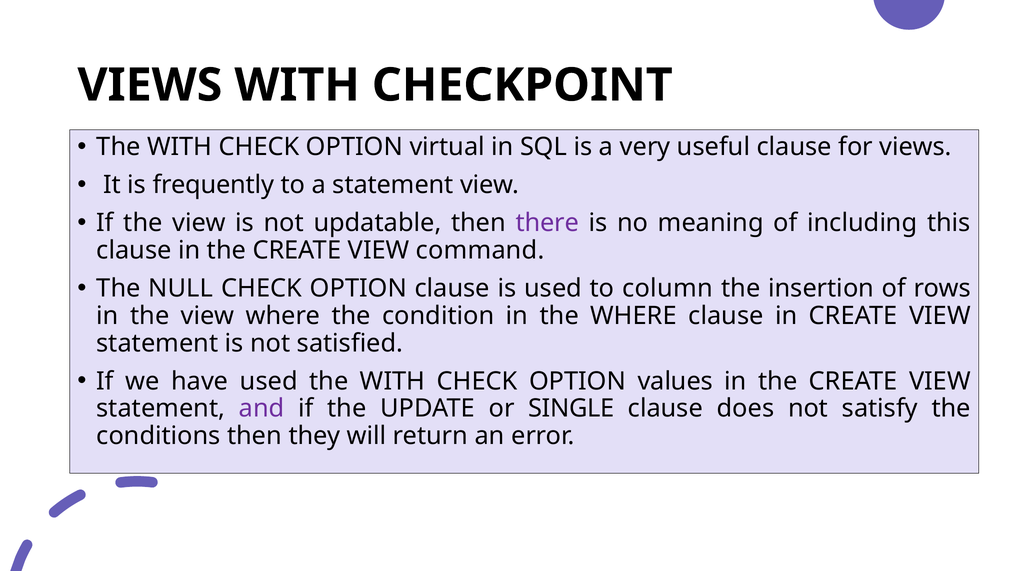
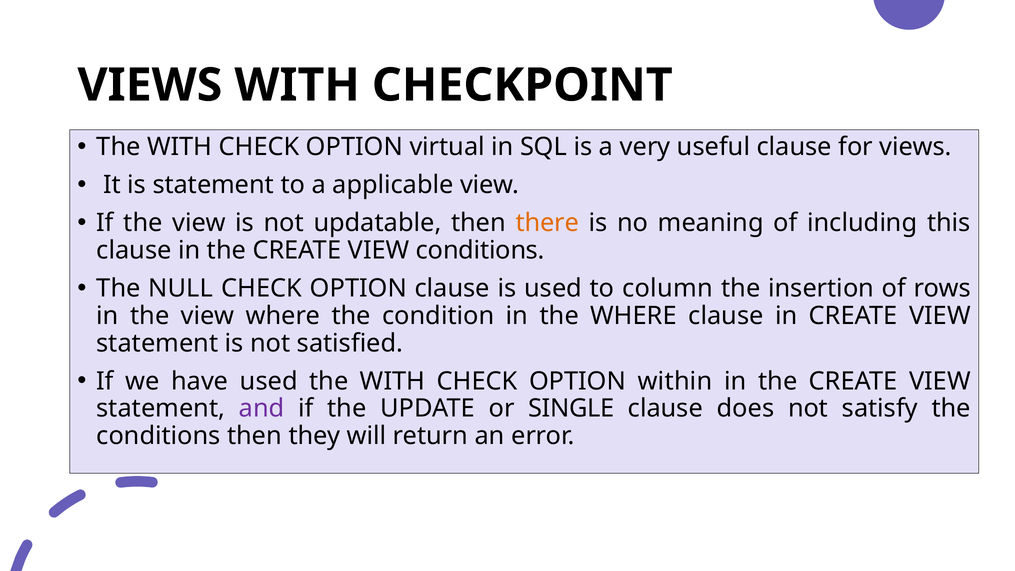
is frequently: frequently -> statement (213, 185)
a statement: statement -> applicable (393, 185)
there colour: purple -> orange (547, 223)
VIEW command: command -> conditions (480, 250)
values: values -> within (675, 381)
